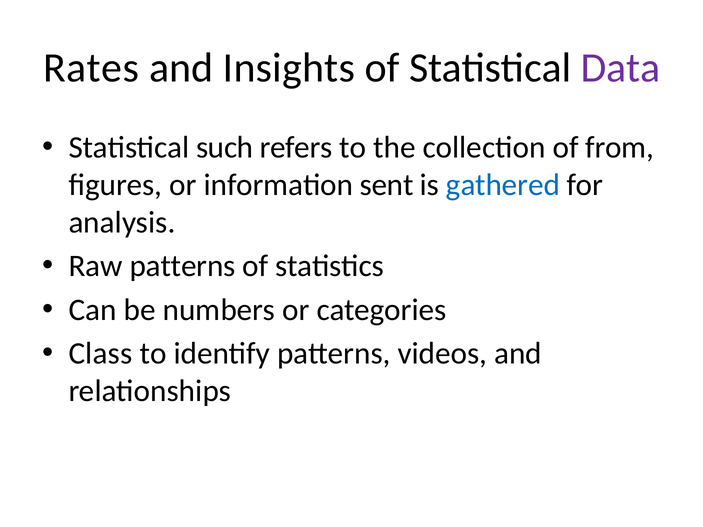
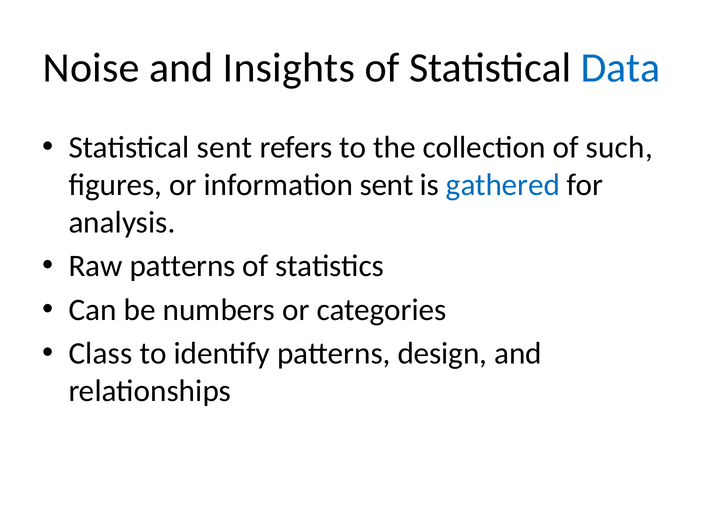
Rates: Rates -> Noise (91, 68)
Data colour: purple -> blue (620, 68)
Statistical such: such -> sent (224, 147)
from: from -> such (619, 147)
videos: videos -> design (442, 354)
